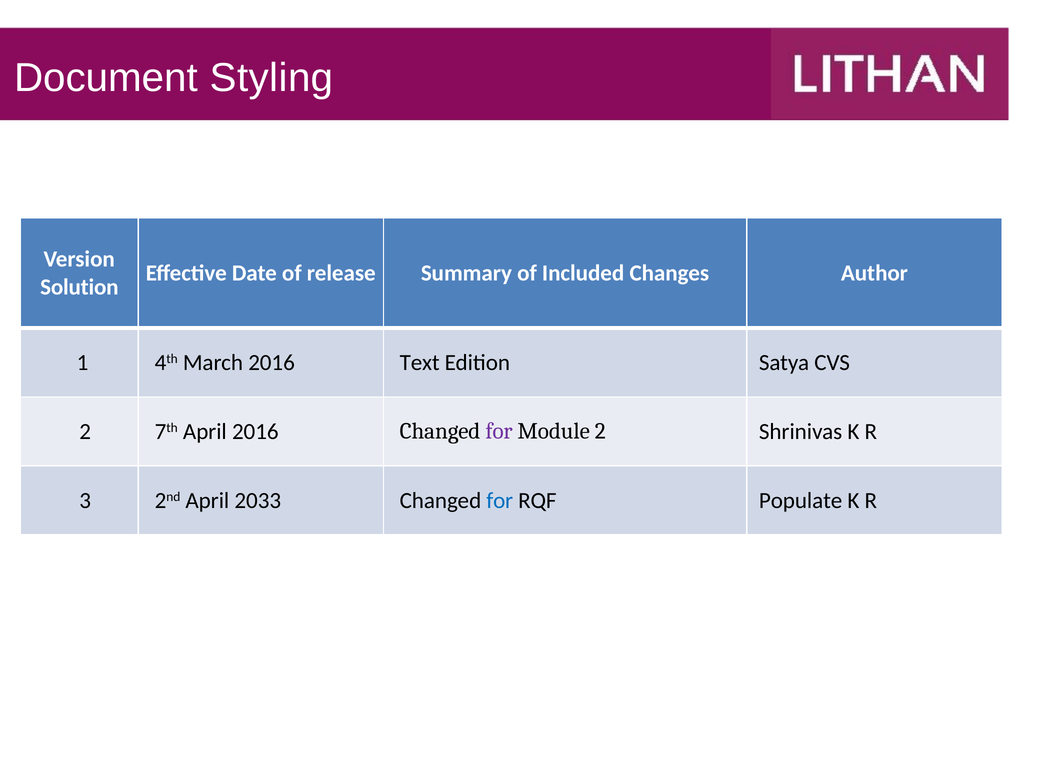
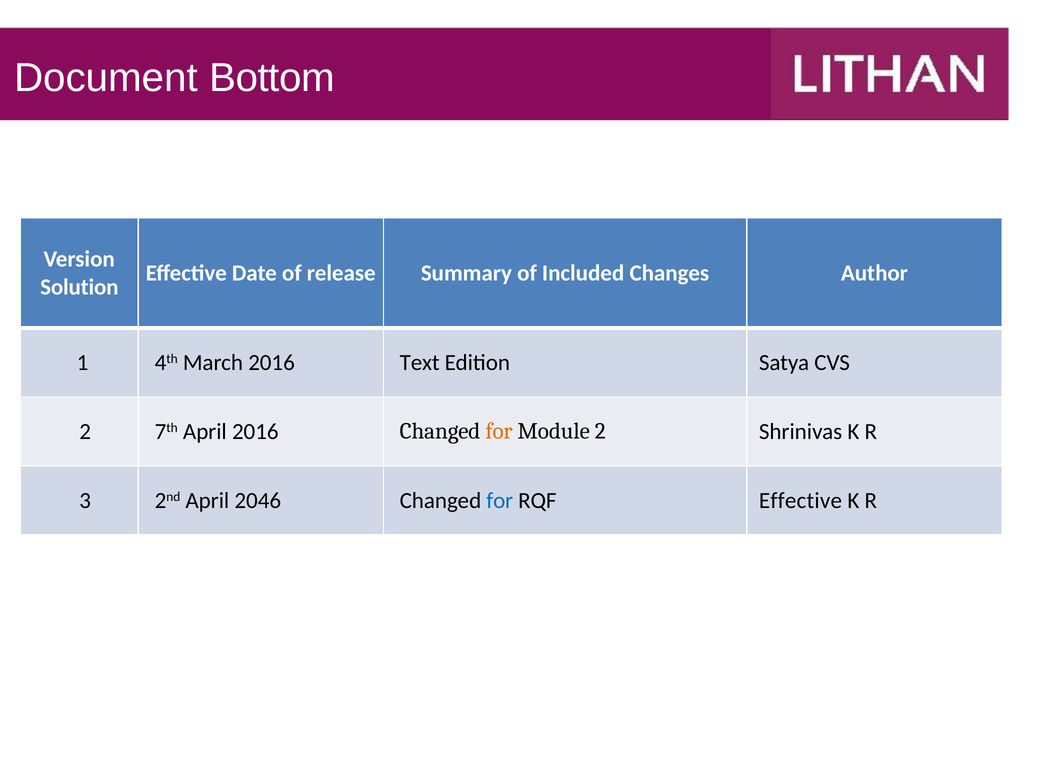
Styling: Styling -> Bottom (272, 78)
for colour: purple -> orange (499, 431)
2033: 2033 -> 2046 (258, 501)
RQF Populate: Populate -> Effective (800, 501)
